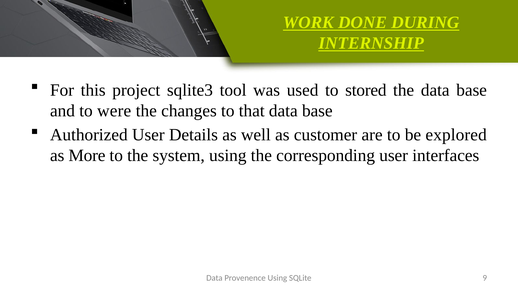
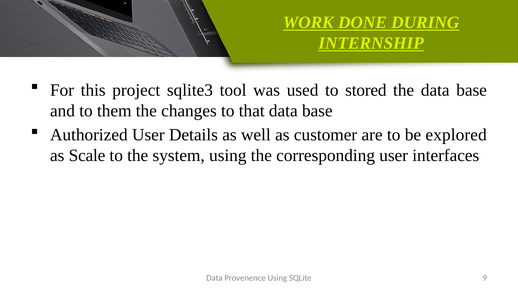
were: were -> them (114, 111)
More: More -> Scale (87, 156)
